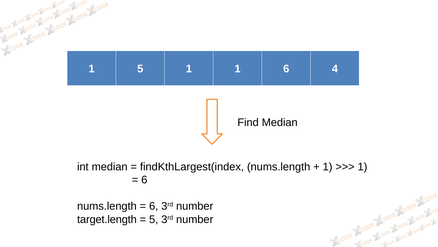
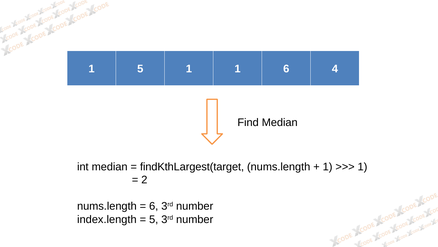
findKthLargest(index: findKthLargest(index -> findKthLargest(target (192, 166)
6: 6 -> 2 (144, 180)
target.length: target.length -> index.length (107, 219)
